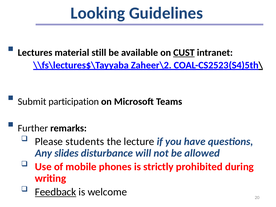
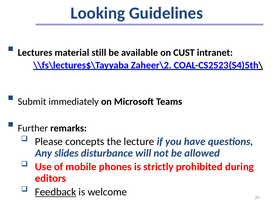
CUST underline: present -> none (184, 53)
participation: participation -> immediately (74, 102)
students: students -> concepts (85, 142)
writing: writing -> editors (51, 178)
